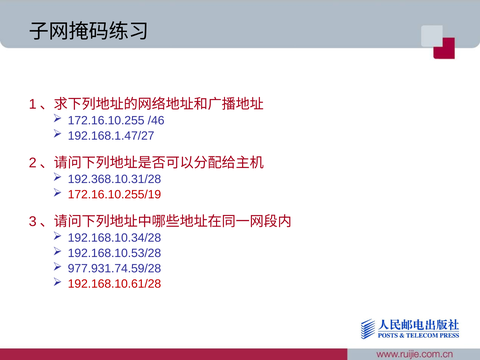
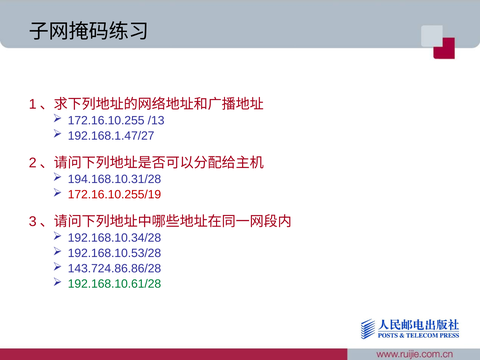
/46: /46 -> /13 (156, 120)
192.368.10.31/28: 192.368.10.31/28 -> 194.168.10.31/28 (114, 179)
977.931.74.59/28: 977.931.74.59/28 -> 143.724.86.86/28 (114, 269)
192.168.10.61/28 colour: red -> green (114, 284)
